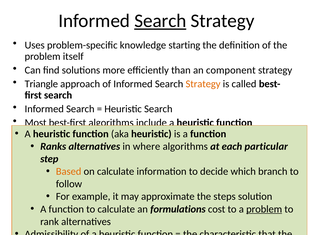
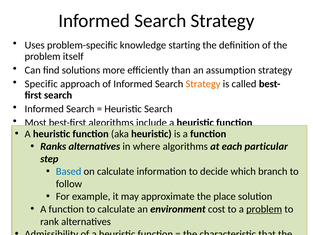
Search underline: present -> none (160, 21)
component: component -> assumption (231, 70)
Triangle: Triangle -> Specific (41, 84)
Based colour: orange -> blue (69, 171)
steps: steps -> place (225, 196)
formulations: formulations -> environment (178, 209)
